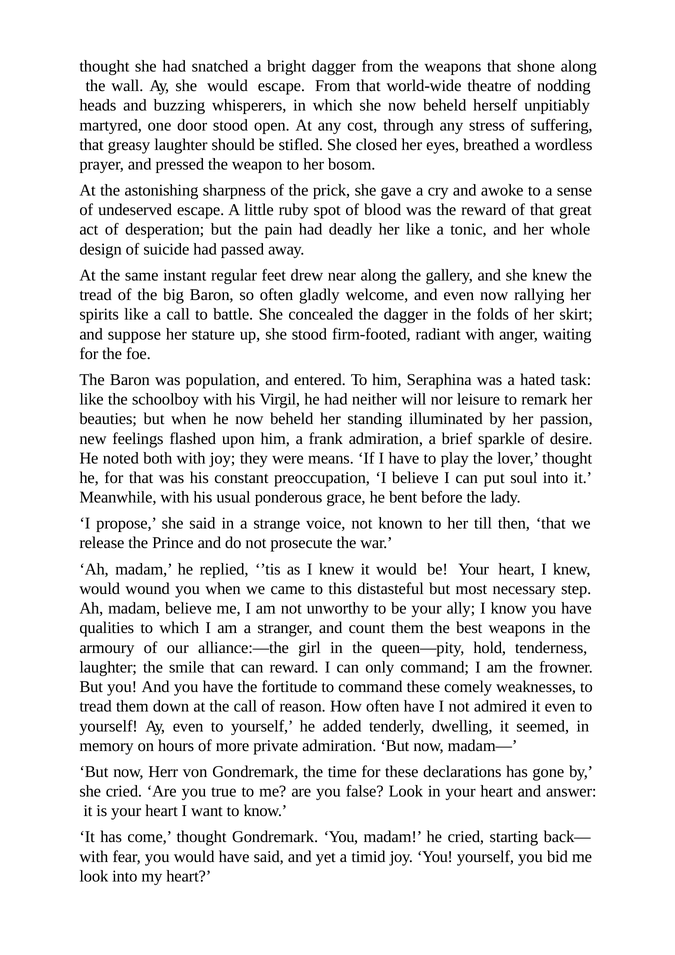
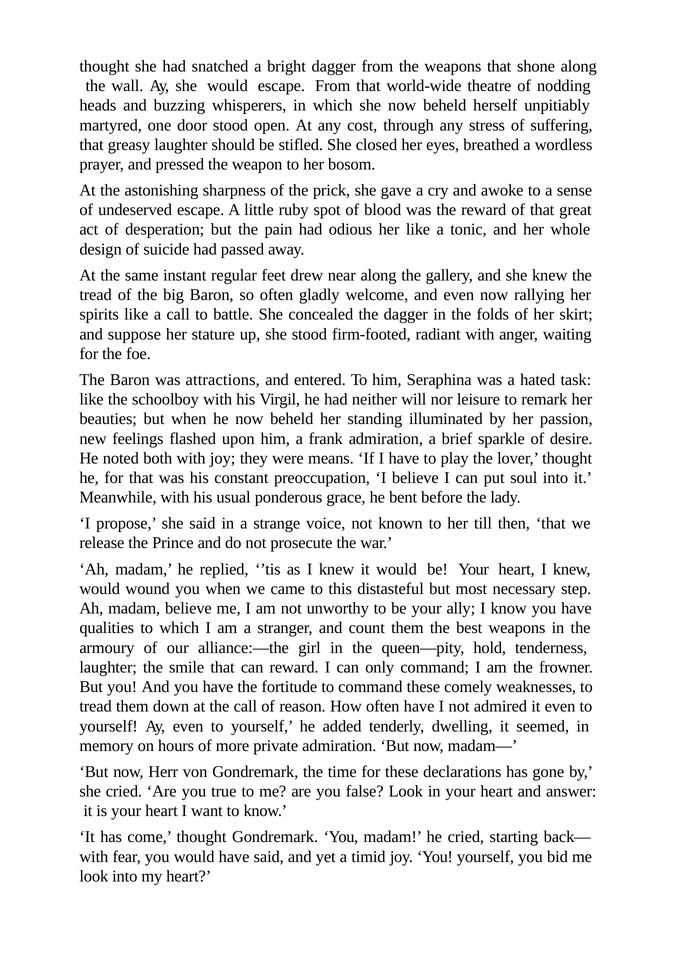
deadly: deadly -> odious (351, 230)
population: population -> attractions (223, 380)
